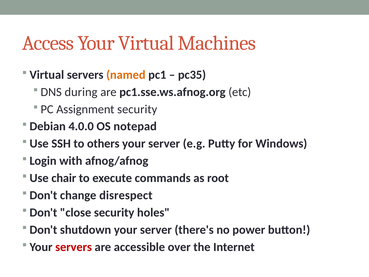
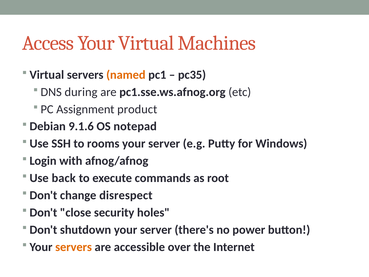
Assignment security: security -> product (137, 109)
4.0.0: 4.0.0 -> 9.1.6 (81, 126)
others: others -> rooms (103, 144)
chair: chair -> back (64, 178)
servers colour: red -> orange (74, 247)
